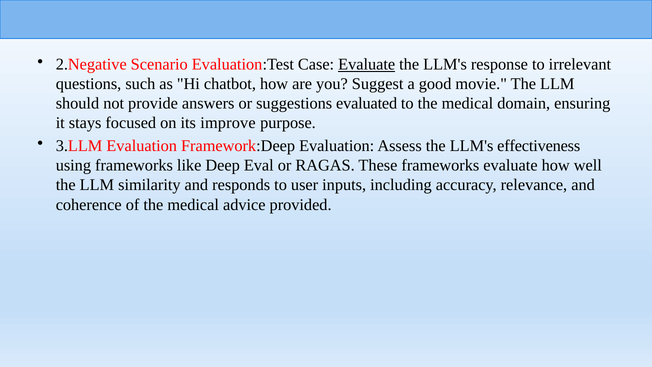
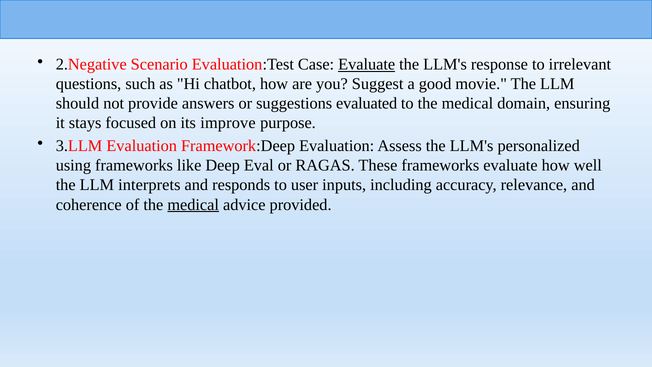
effectiveness: effectiveness -> personalized (539, 146)
similarity: similarity -> interprets (149, 185)
medical underline: none -> present (193, 204)
